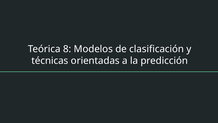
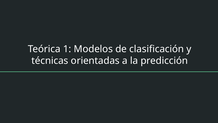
8: 8 -> 1 (67, 49)
